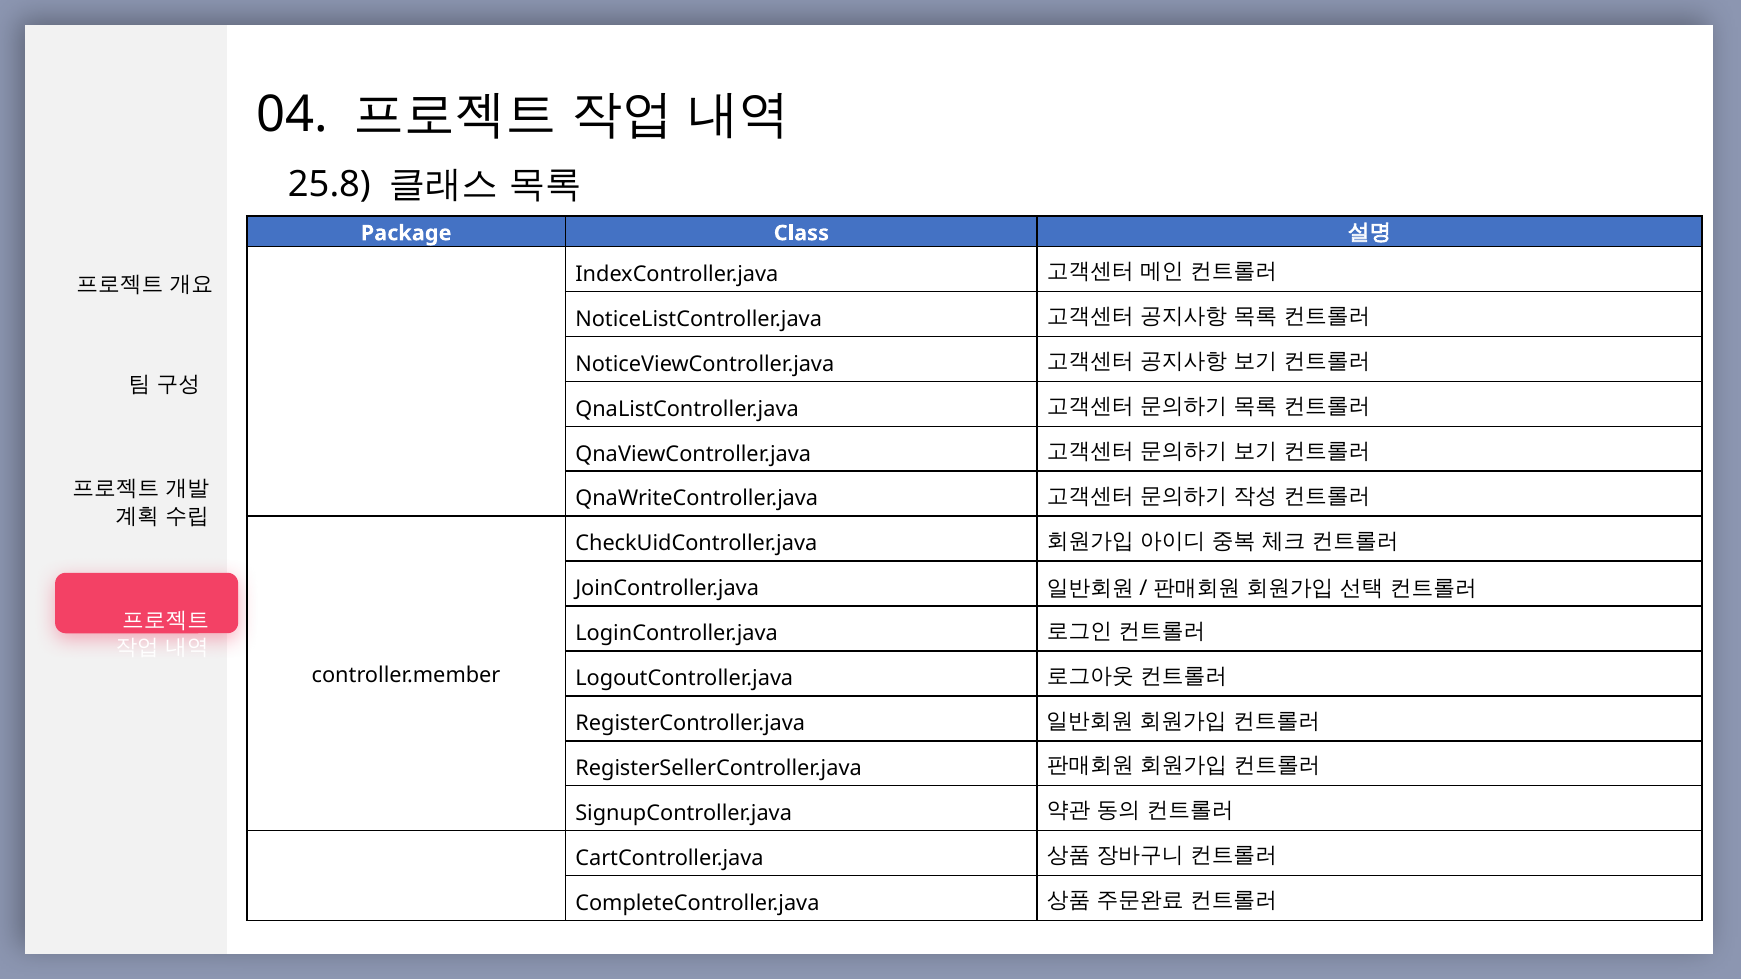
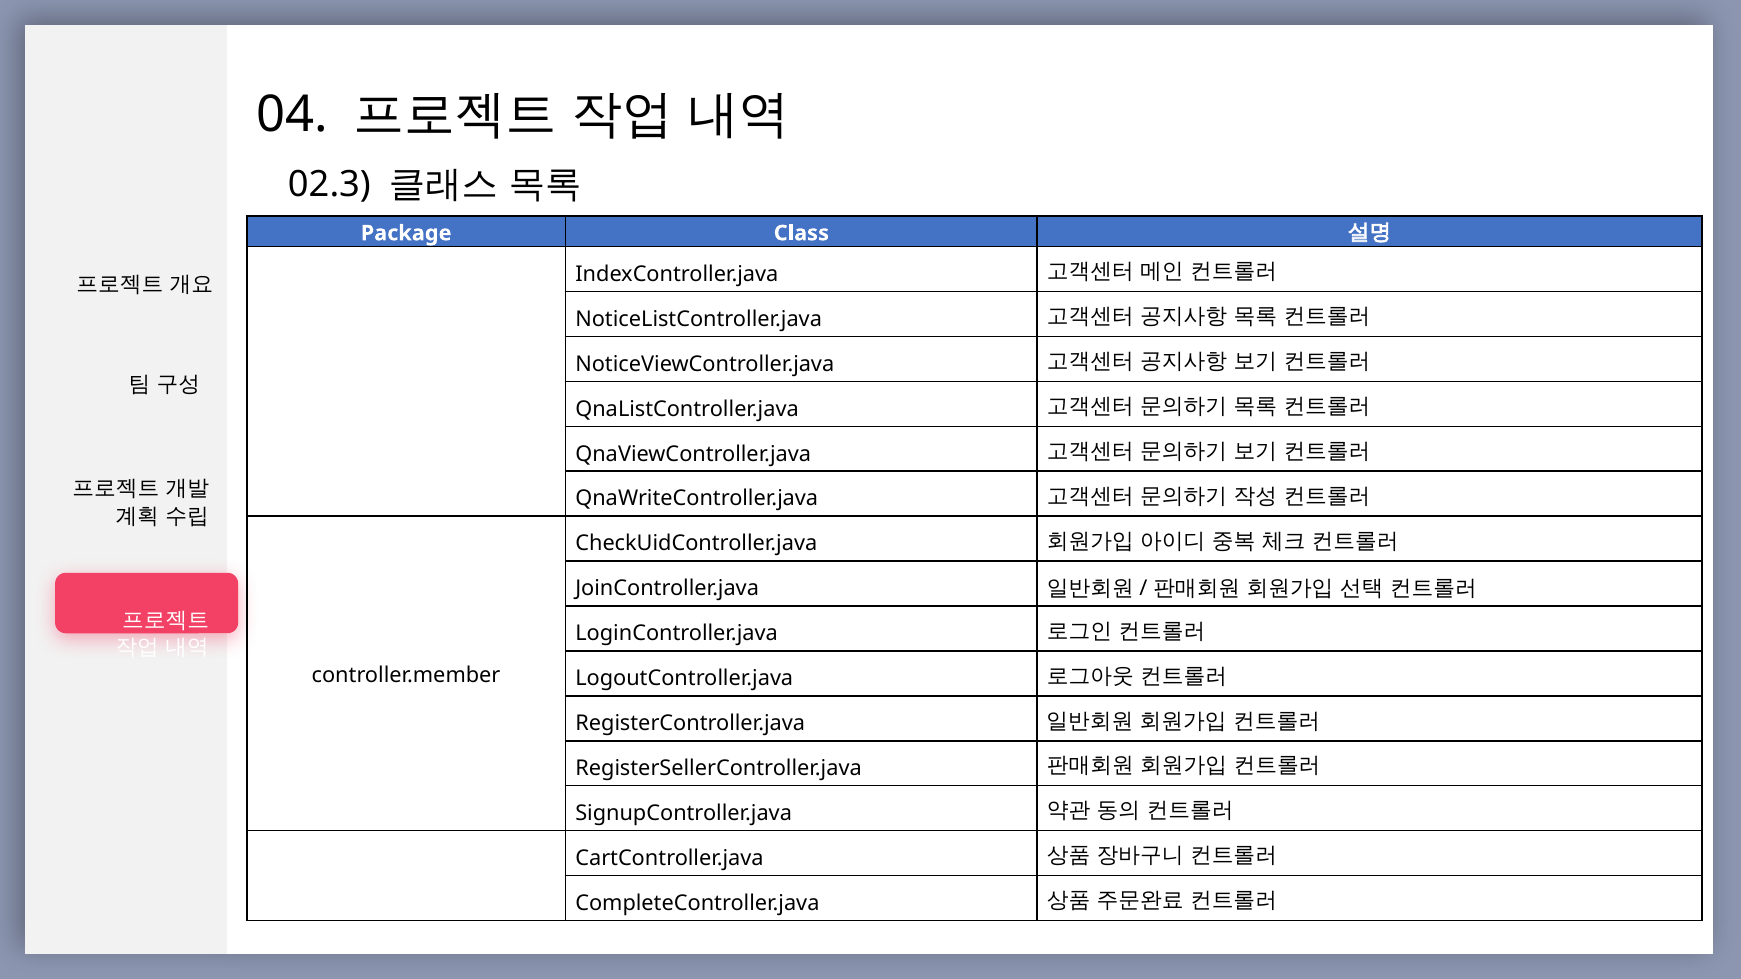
25.8: 25.8 -> 02.3 (329, 185)
